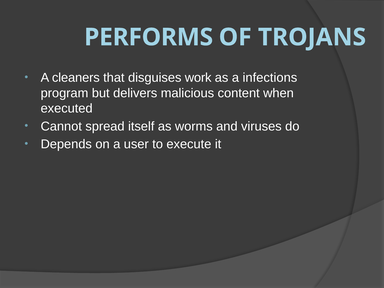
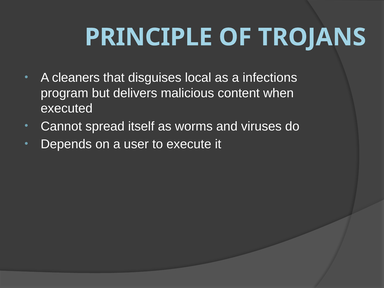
PERFORMS: PERFORMS -> PRINCIPLE (149, 37)
work: work -> local (198, 78)
